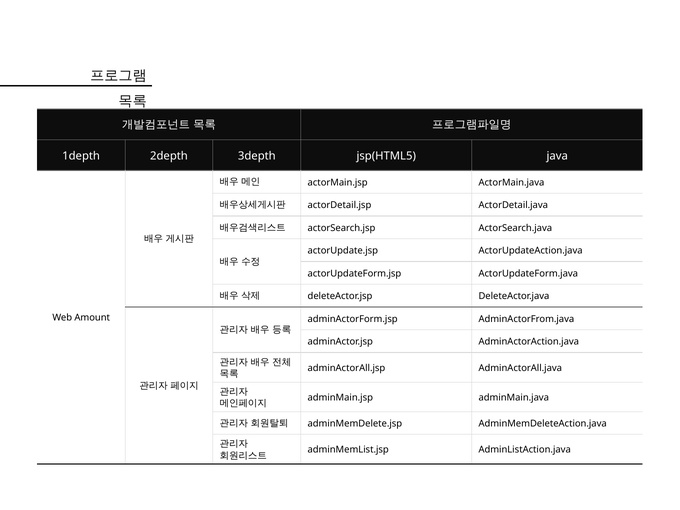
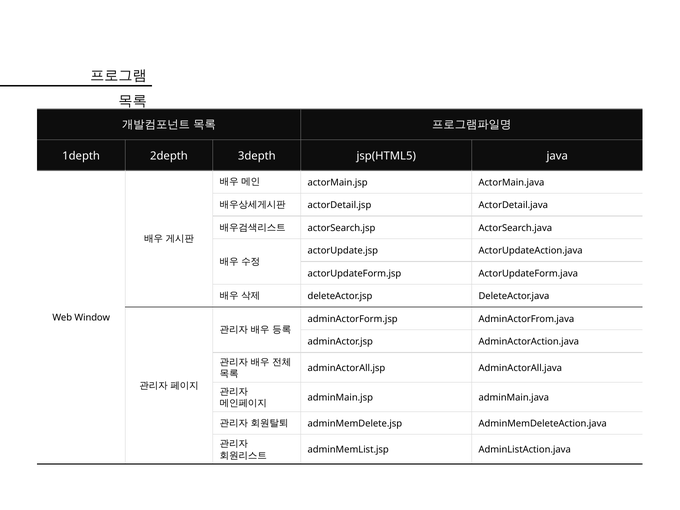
Amount: Amount -> Window (92, 318)
